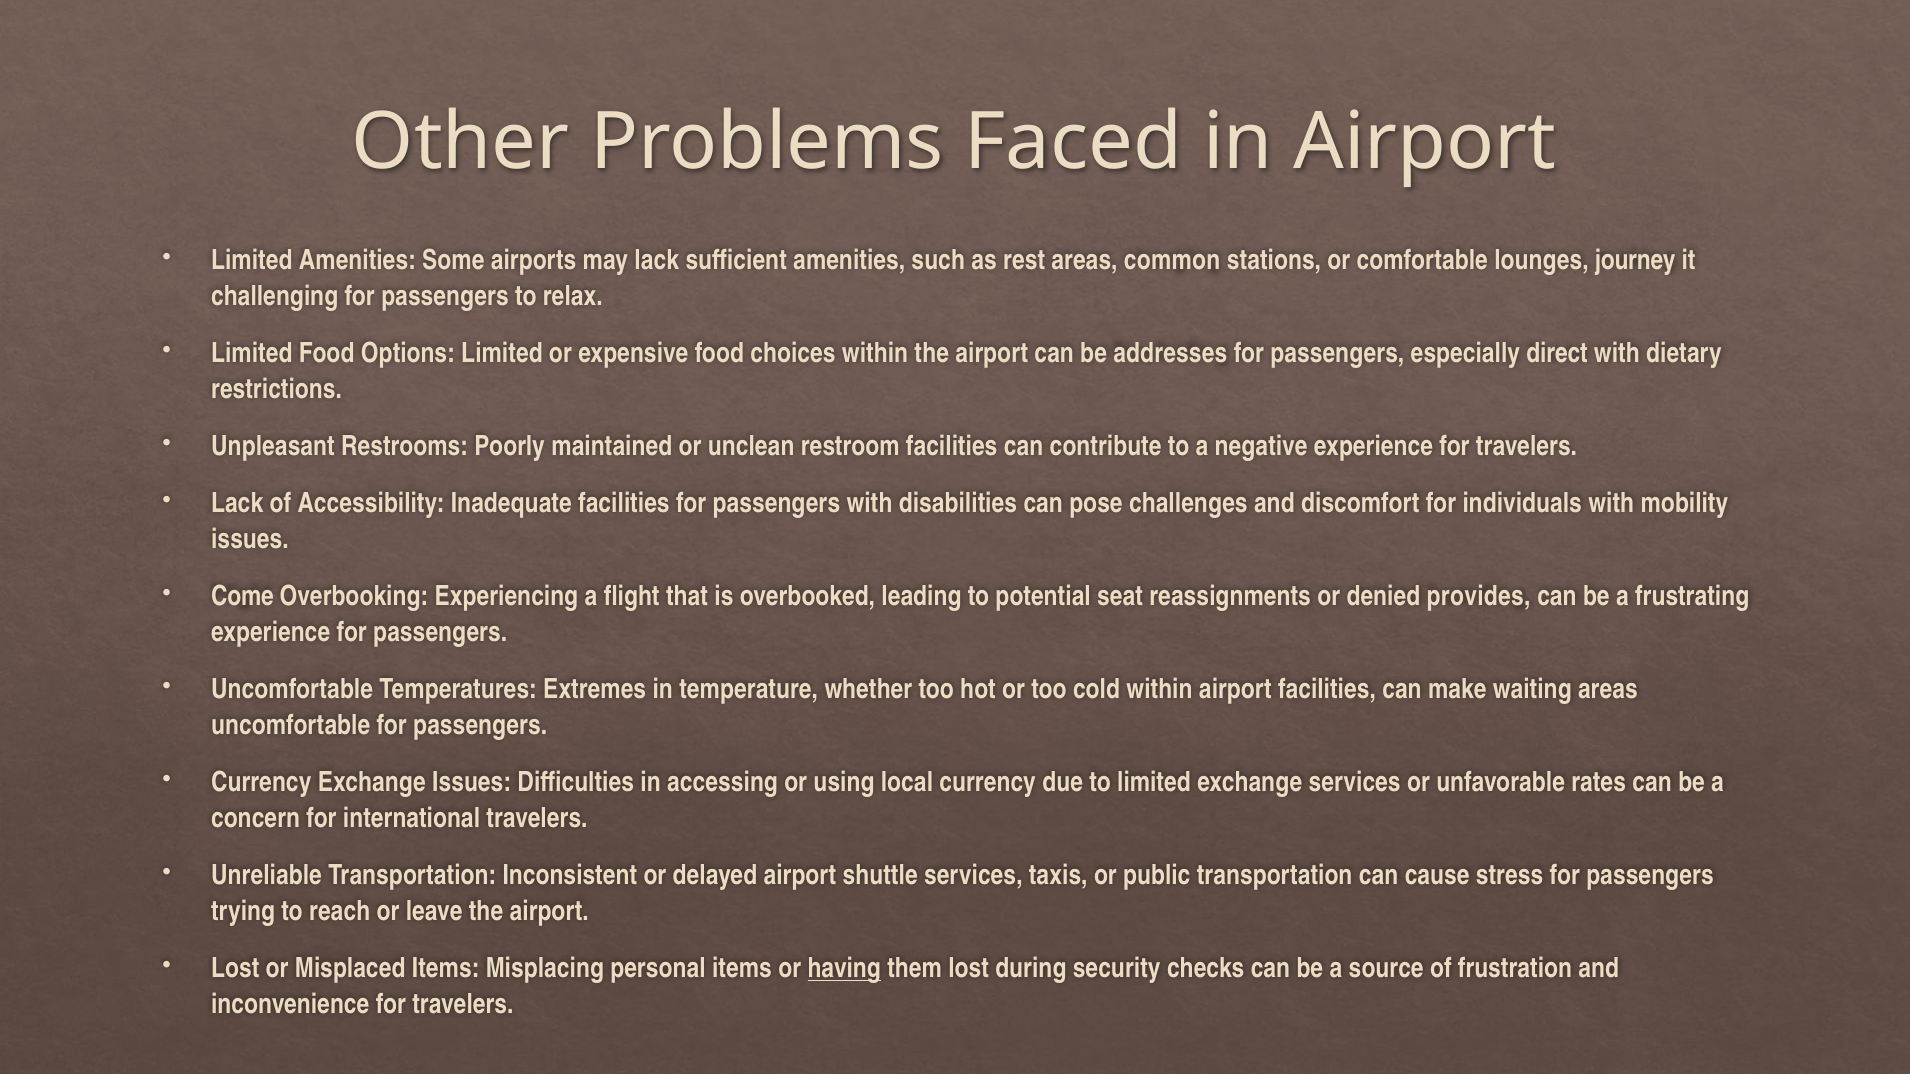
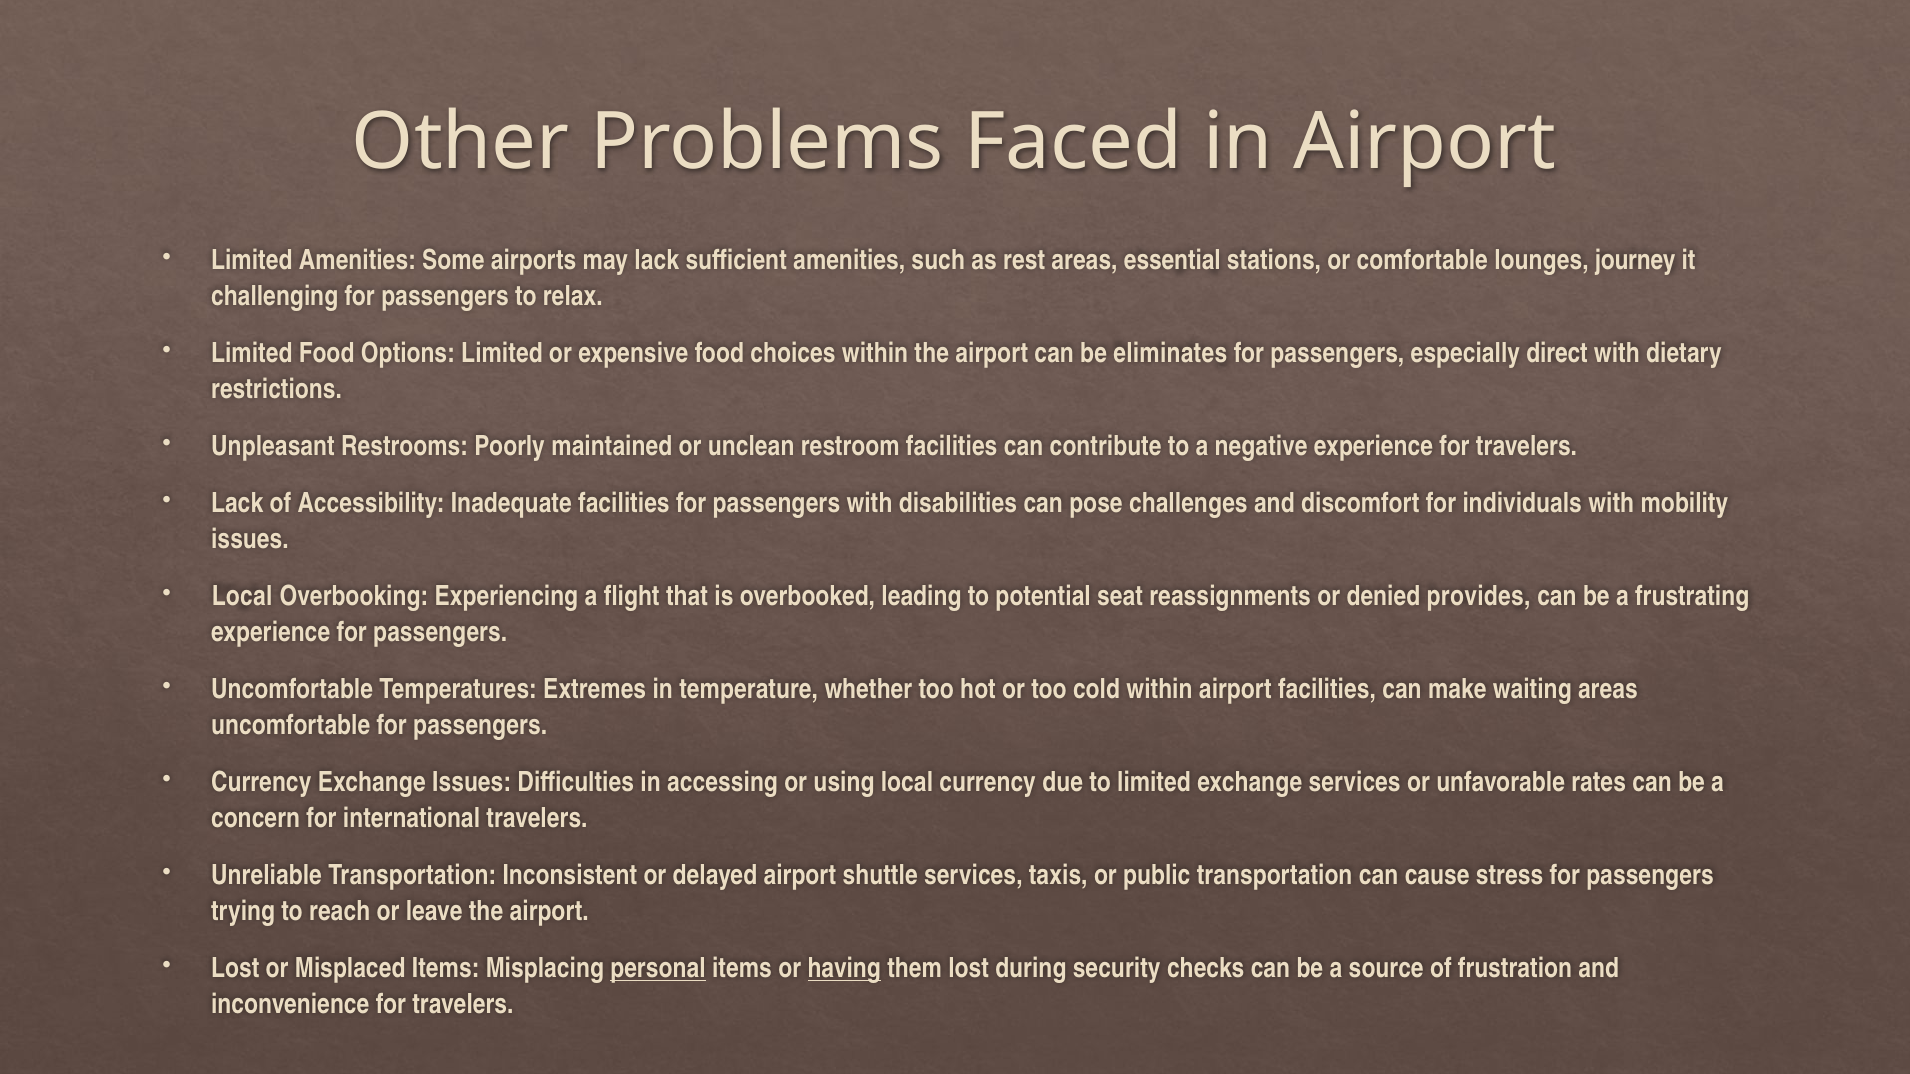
common: common -> essential (1172, 261)
addresses: addresses -> eliminates (1170, 354)
Come: Come -> Local (242, 597)
personal underline: none -> present (658, 969)
